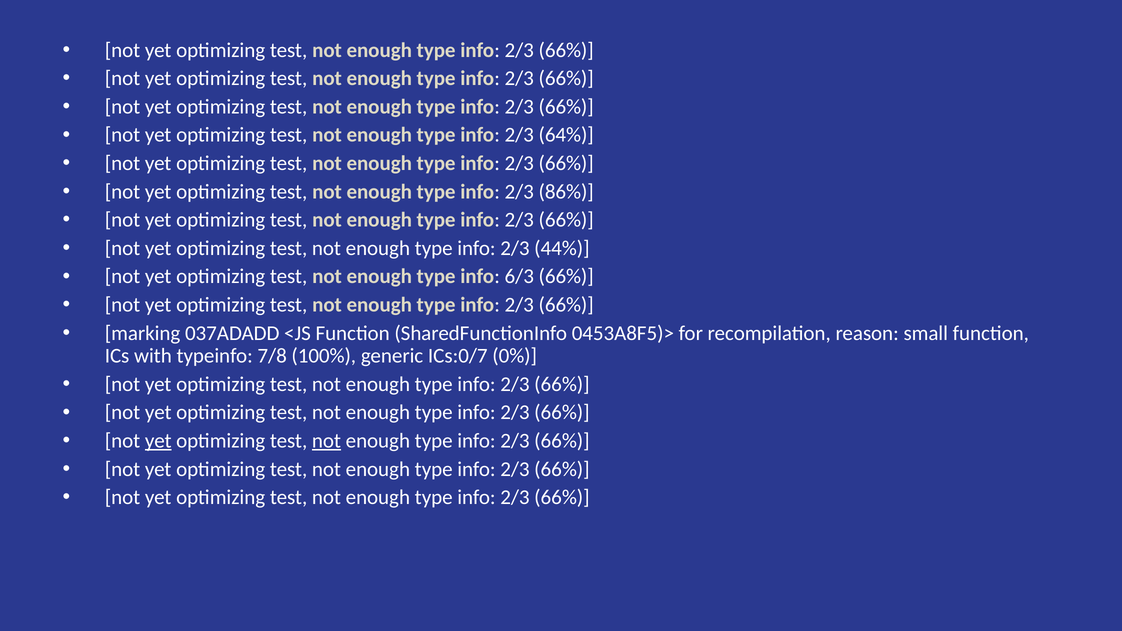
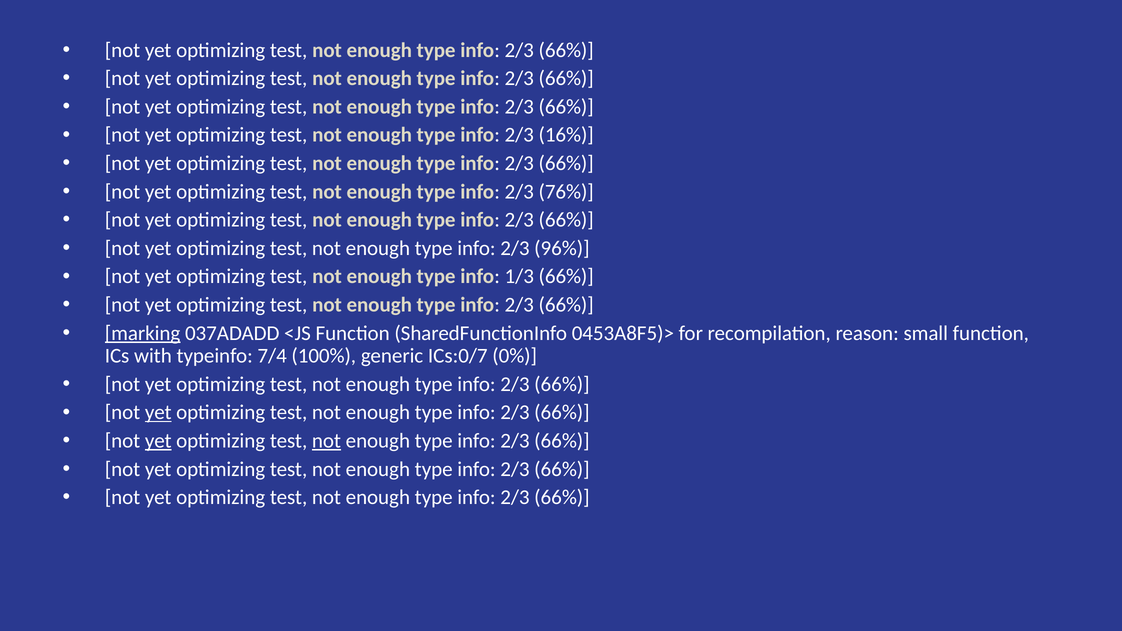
64%: 64% -> 16% (566, 135)
86%: 86% -> 76% (566, 192)
44%: 44% -> 96% (562, 248)
6/3: 6/3 -> 1/3 (519, 277)
marking underline: none -> present (143, 333)
7/8: 7/8 -> 7/4 (272, 356)
yet underline: none -> present (158, 413)
